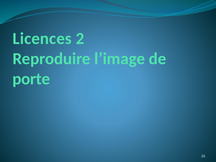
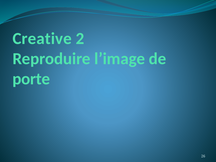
Licences: Licences -> Creative (42, 39)
